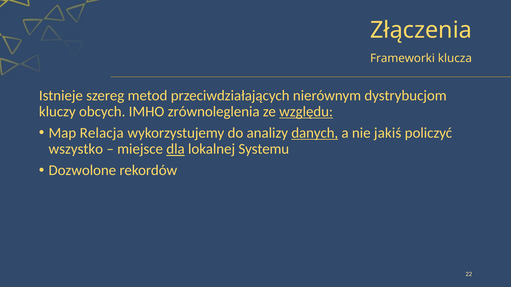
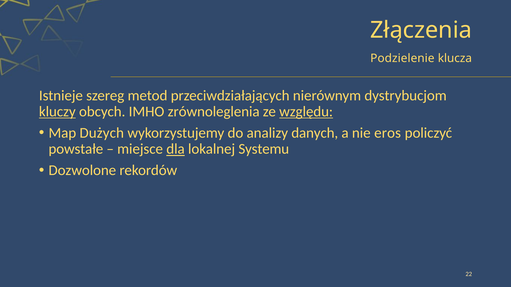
Frameworki: Frameworki -> Podzielenie (402, 58)
kluczy underline: none -> present (57, 112)
Relacja: Relacja -> Dużych (102, 133)
danych underline: present -> none (315, 133)
jakiś: jakiś -> eros (388, 133)
wszystko: wszystko -> powstałe (76, 149)
